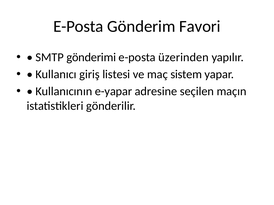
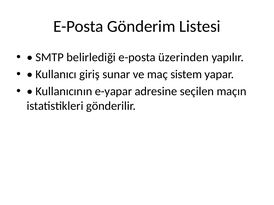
Favori: Favori -> Listesi (200, 27)
gönderimi: gönderimi -> belirlediği (91, 57)
listesi: listesi -> sunar (116, 75)
